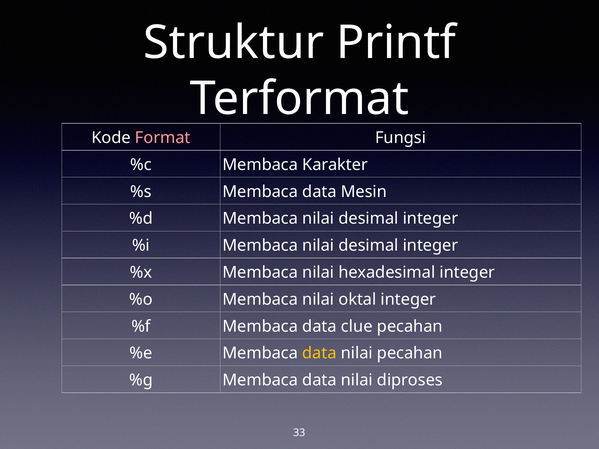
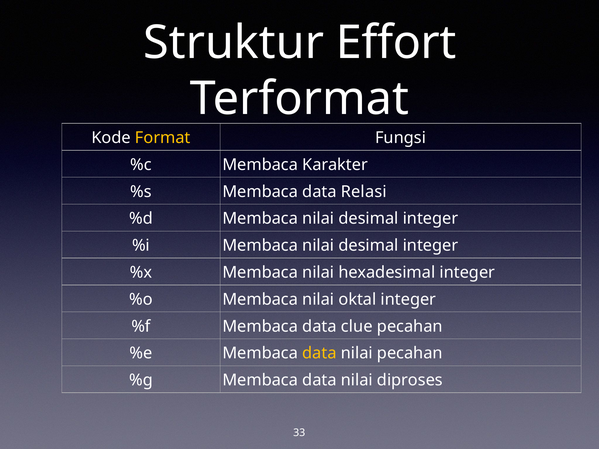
Printf: Printf -> Effort (396, 43)
Format colour: pink -> yellow (163, 138)
Mesin: Mesin -> Relasi (364, 192)
